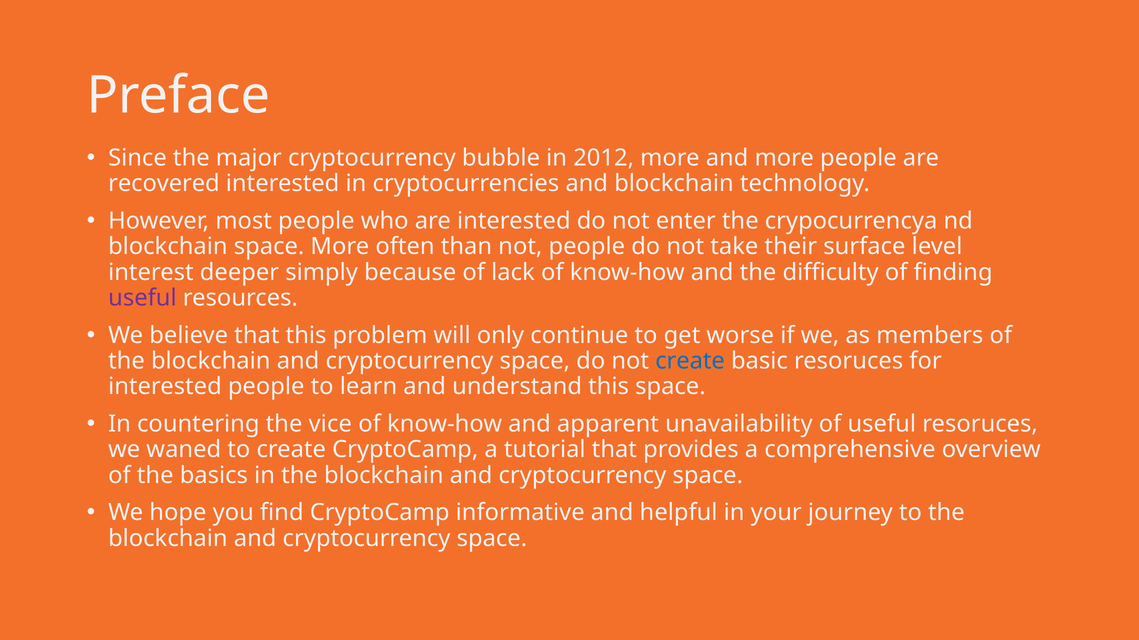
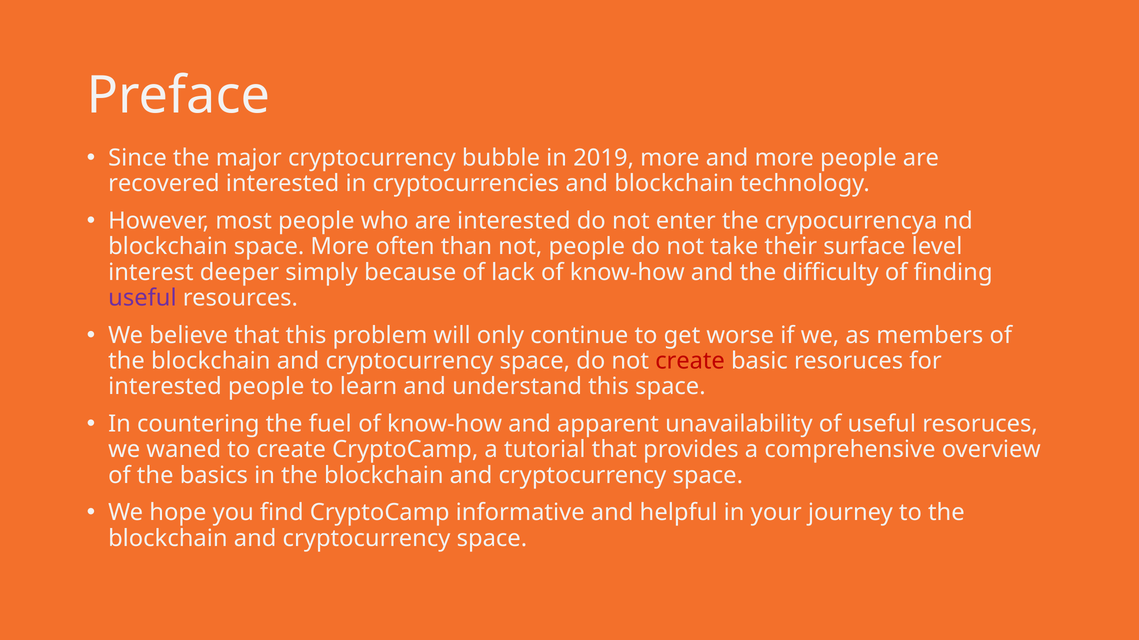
2012: 2012 -> 2019 (604, 158)
create colour: blue -> red (690, 361)
vice: vice -> fuel (330, 424)
